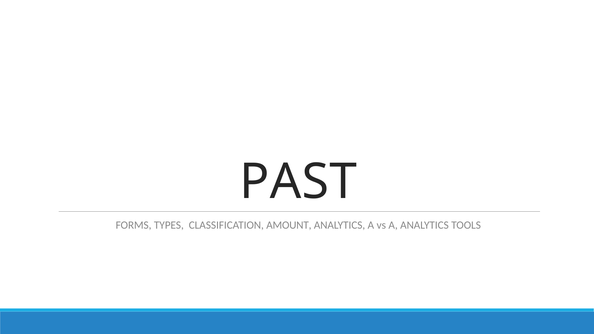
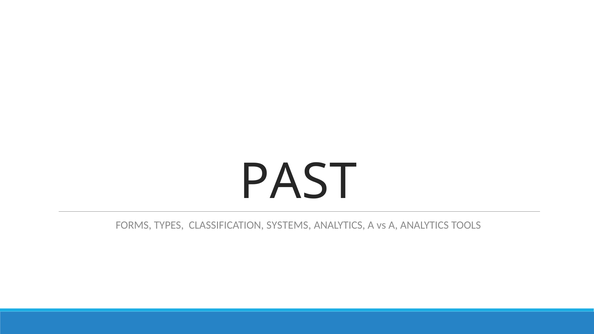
AMOUNT: AMOUNT -> SYSTEMS (289, 225)
